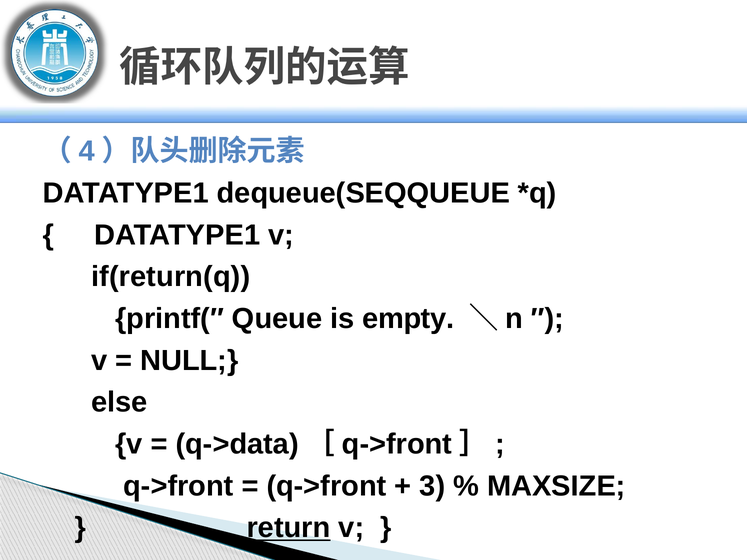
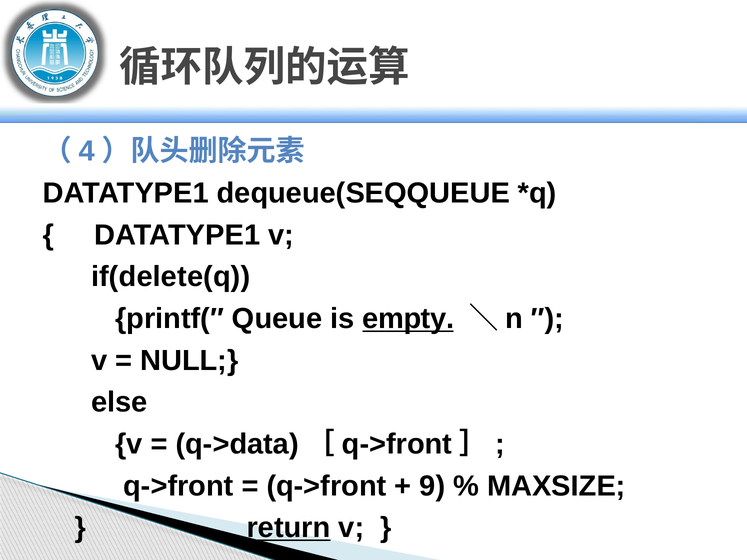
if(return(q: if(return(q -> if(delete(q (171, 277)
empty underline: none -> present (408, 319)
3: 3 -> 9 (432, 486)
